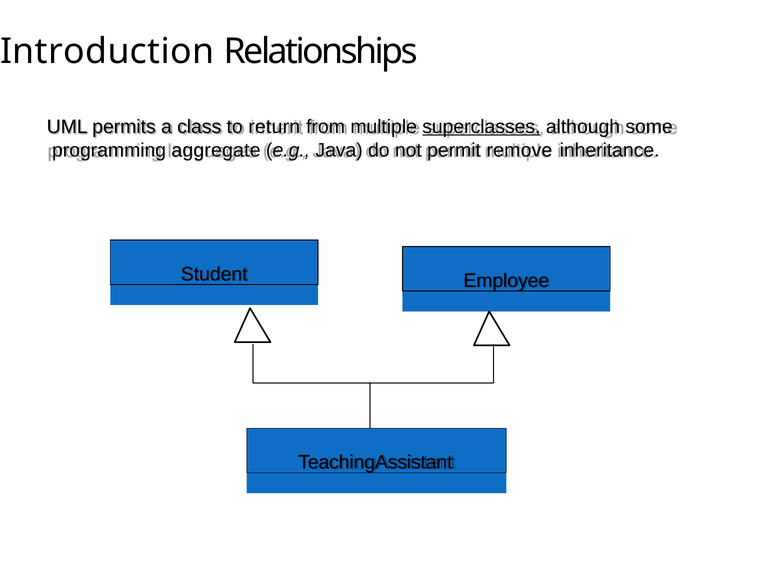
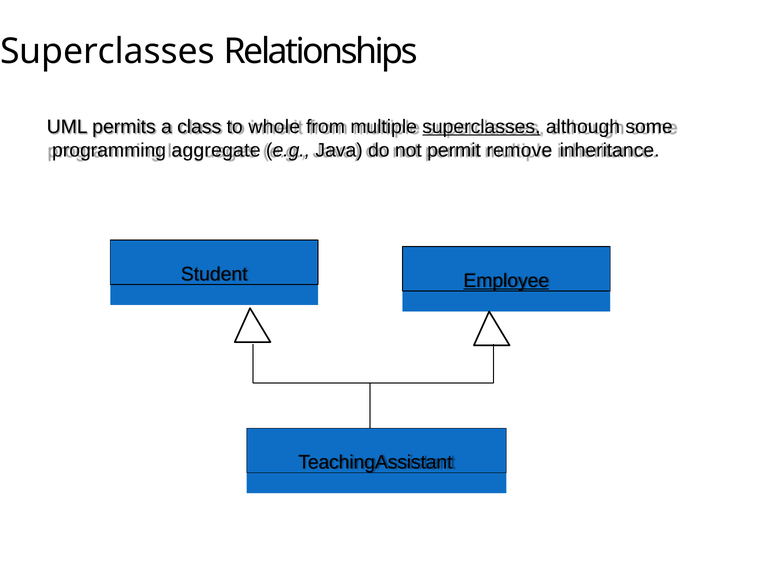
Introduction: Introduction -> Superclasses (107, 52)
return: return -> whole (274, 127)
Employee underline: none -> present (506, 281)
